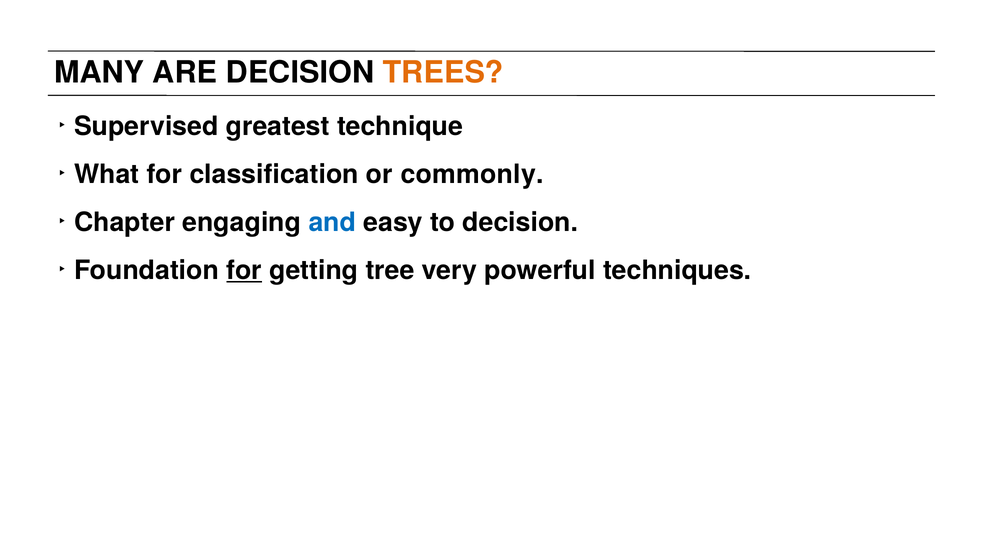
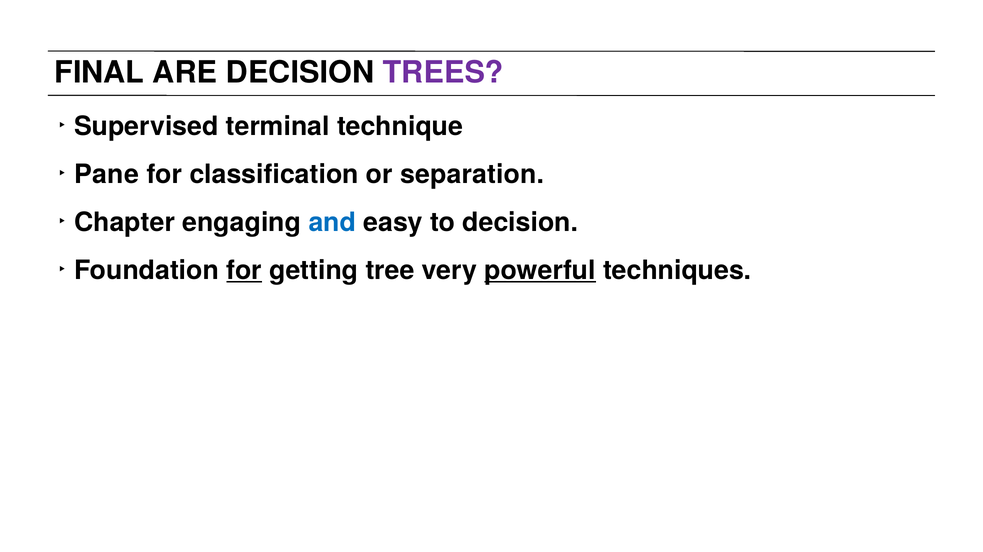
MANY: MANY -> FINAL (99, 73)
TREES colour: orange -> purple (443, 73)
greatest: greatest -> terminal (278, 126)
What: What -> Pane (107, 174)
commonly: commonly -> separation (472, 174)
powerful underline: none -> present (540, 270)
